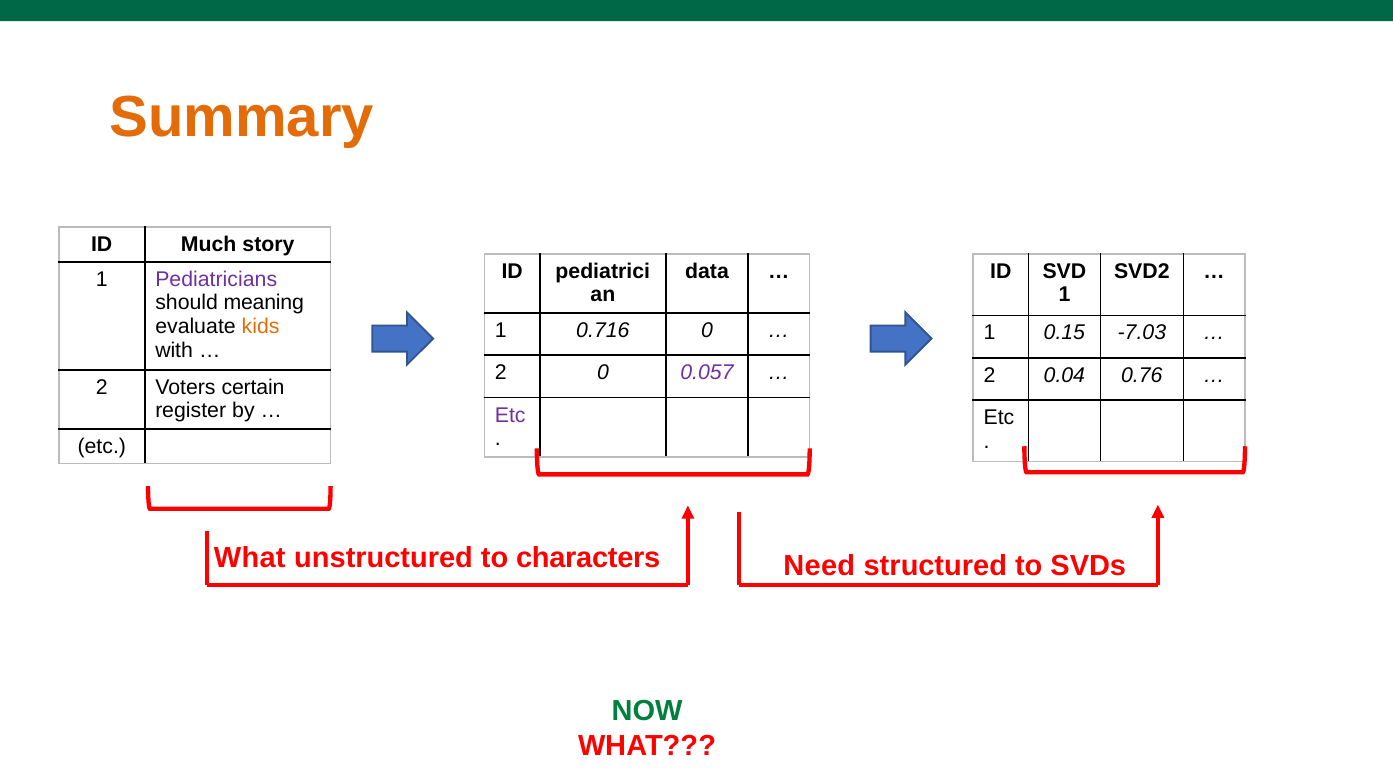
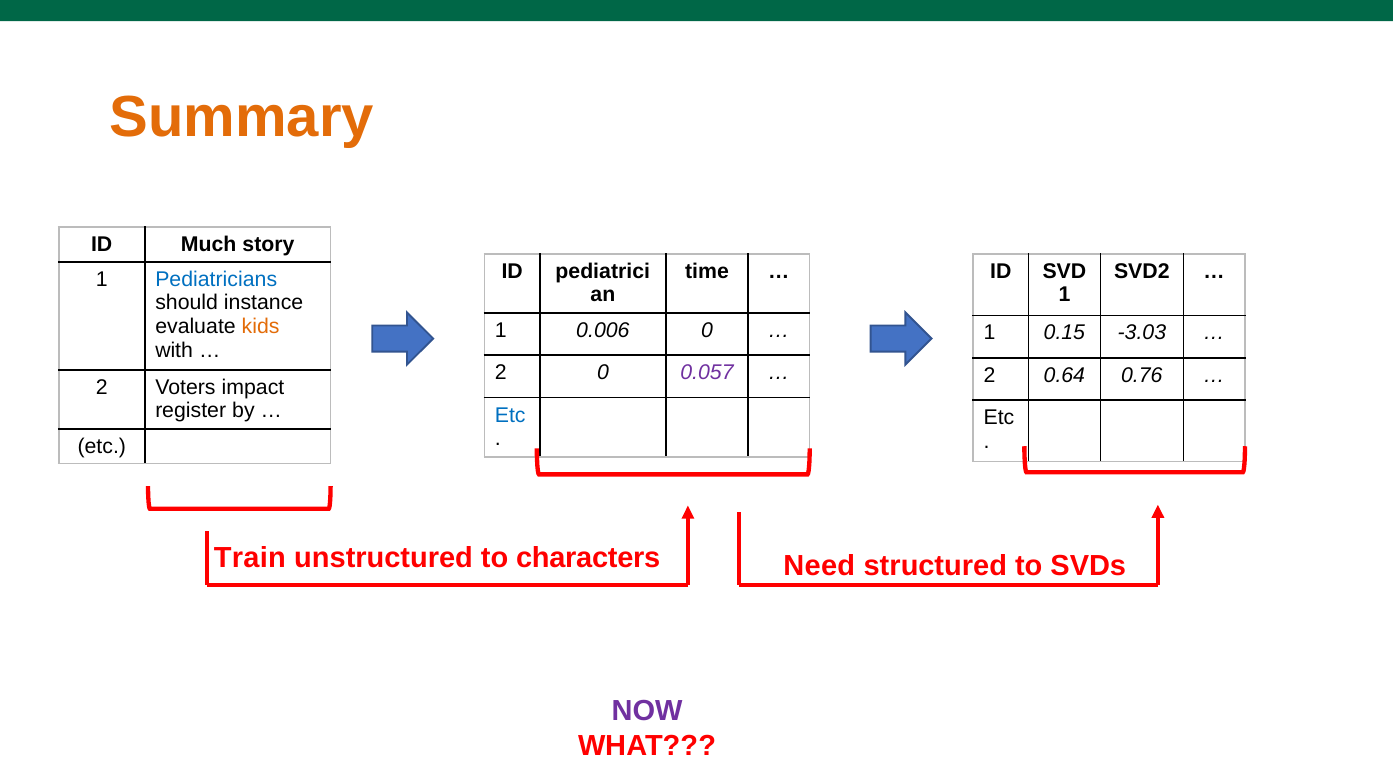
data: data -> time (707, 271)
Pediatricians colour: purple -> blue (216, 279)
meaning: meaning -> instance (264, 303)
0.716: 0.716 -> 0.006 (603, 331)
-7.03: -7.03 -> -3.03 (1142, 333)
0.04: 0.04 -> 0.64 (1064, 375)
certain: certain -> impact (253, 387)
Etc colour: purple -> blue (510, 415)
What: What -> Train (250, 558)
NOW colour: green -> purple (647, 712)
